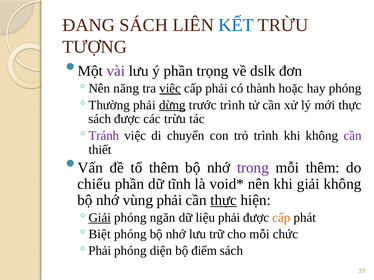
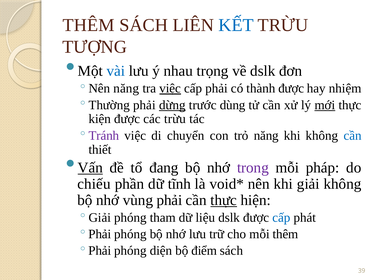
ĐANG: ĐANG -> THÊM (89, 25)
vài colour: purple -> blue (116, 71)
ý phần: phần -> nhau (178, 71)
thành hoặc: hoặc -> được (291, 89)
hay phóng: phóng -> nhiệm (345, 89)
trước trình: trình -> dùng (233, 105)
mới underline: none -> present (325, 105)
sách: sách -> kiện (100, 119)
trỏ trình: trình -> năng (266, 136)
cần colour: purple -> blue (353, 136)
Vấn underline: none -> present (90, 168)
tổ thêm: thêm -> đang (164, 168)
mỗi thêm: thêm -> pháp (323, 168)
Giải underline: present -> none (100, 218)
ngăn: ngăn -> tham (163, 218)
liệu phải: phải -> dslk (229, 218)
cấp colour: orange -> blue (281, 218)
Biệt: Biệt -> Phải (100, 235)
mỗi chức: chức -> thêm (286, 235)
